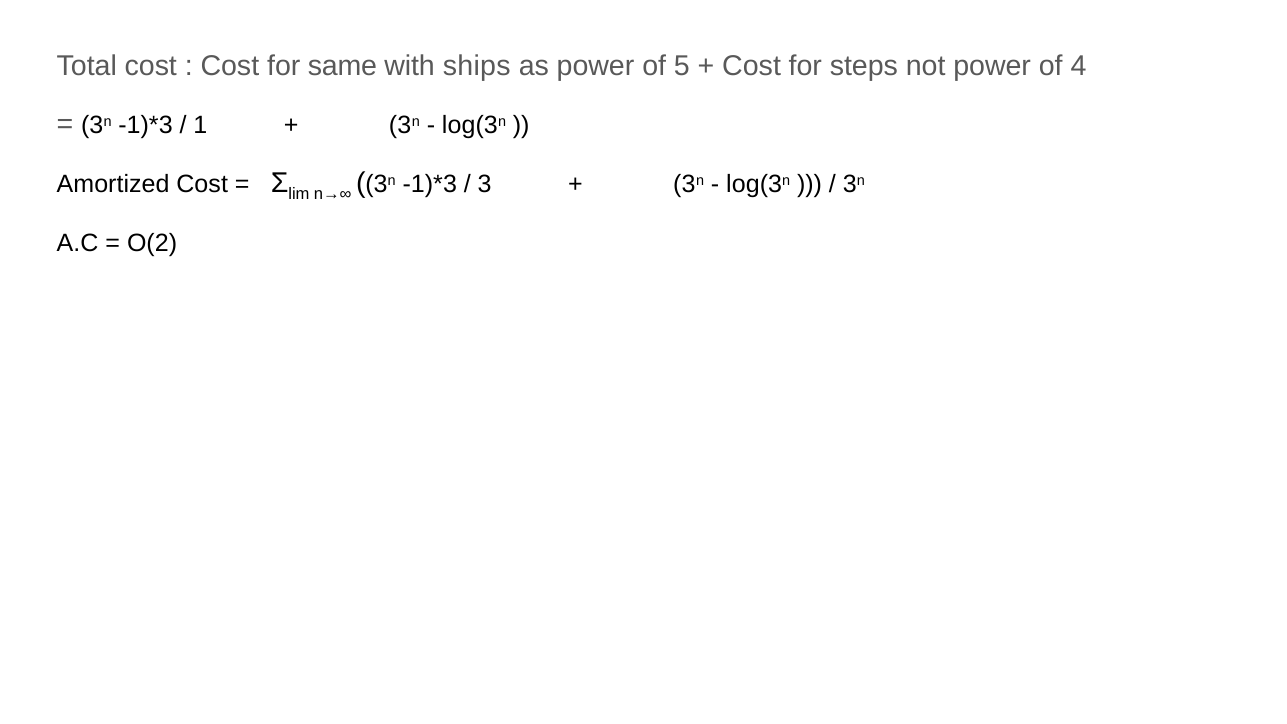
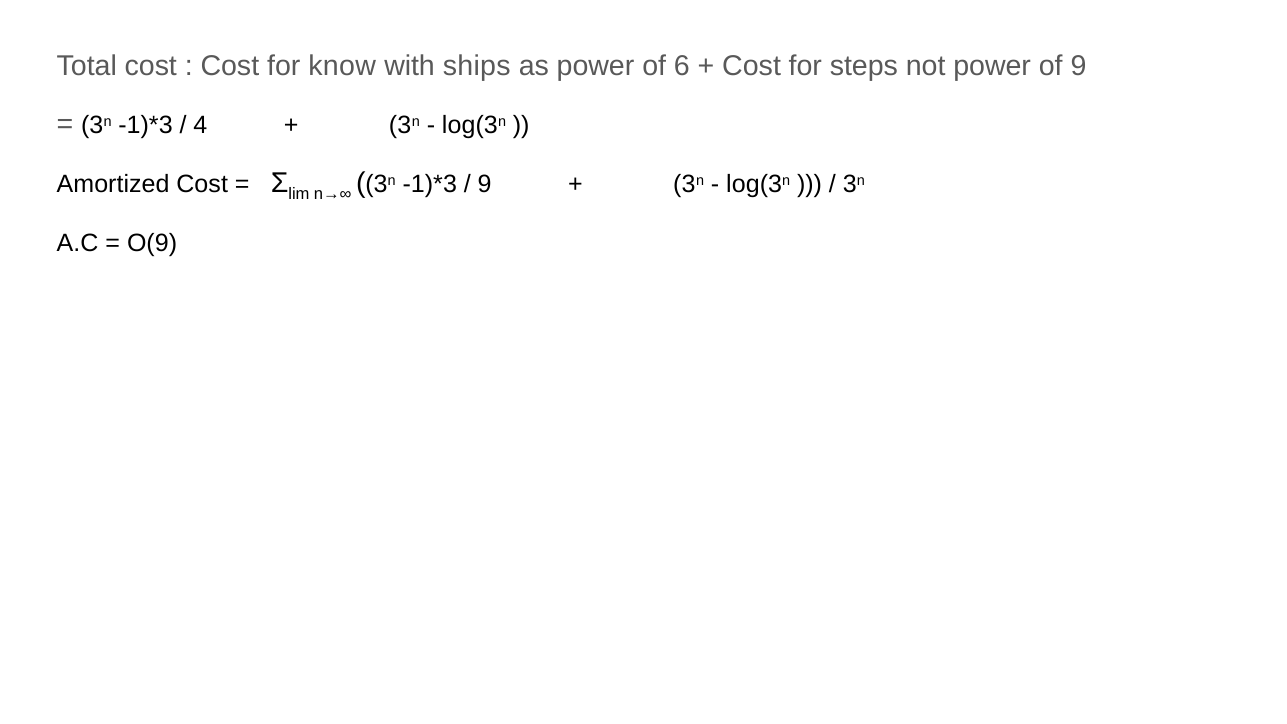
same: same -> know (342, 67)
5: 5 -> 6 (682, 67)
of 4: 4 -> 9 (1078, 67)
1: 1 -> 4 (200, 126)
3: 3 -> 9 (485, 184)
O(2: O(2 -> O(9 (152, 243)
